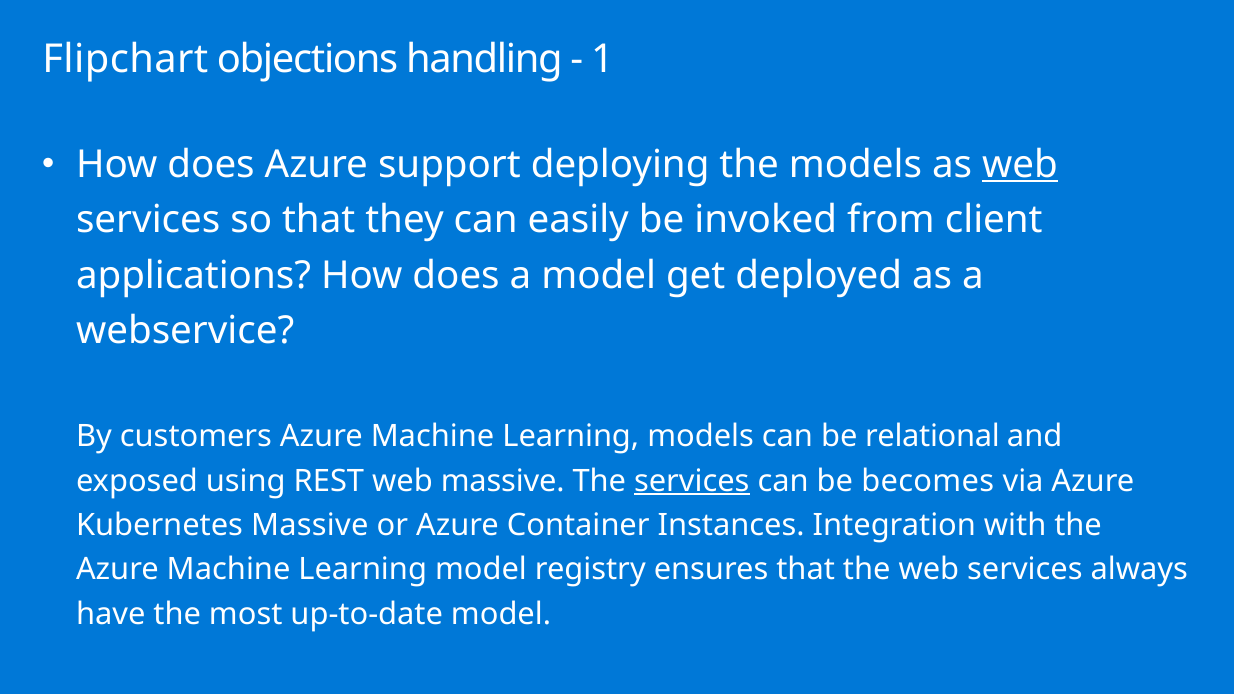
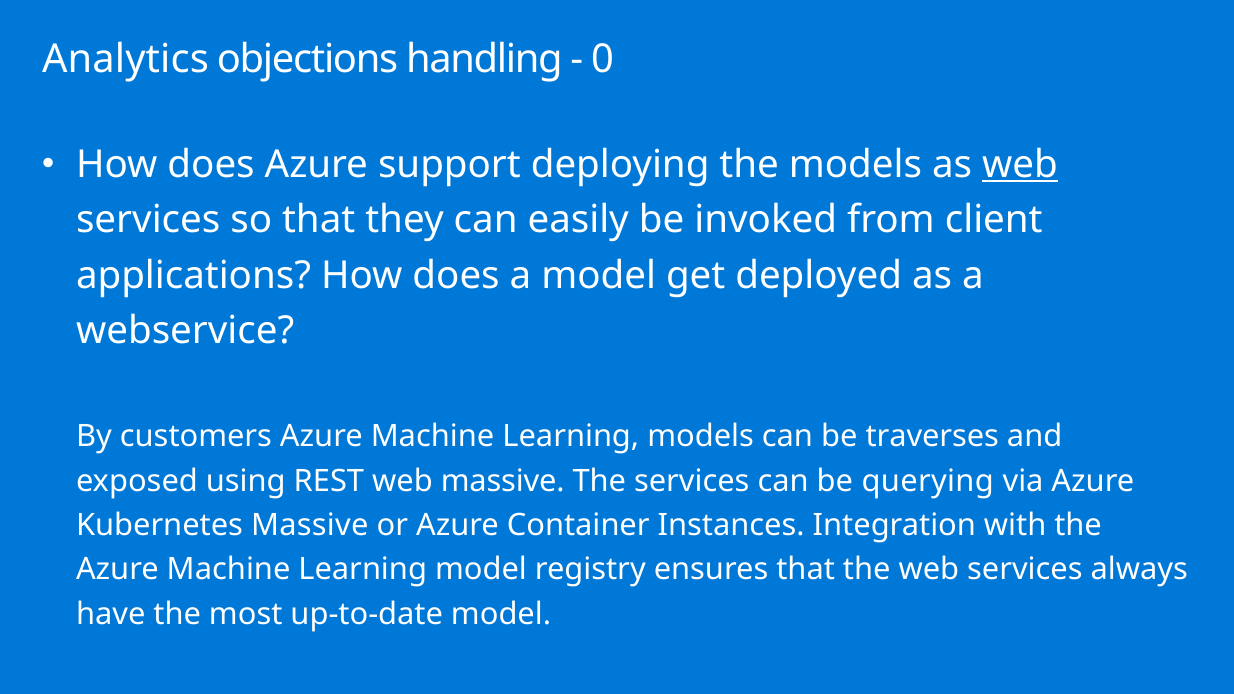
Flipchart: Flipchart -> Analytics (126, 60)
1: 1 -> 0 (602, 60)
relational: relational -> traverses (932, 437)
services underline: present -> none (692, 481)
becomes: becomes -> querying (928, 481)
